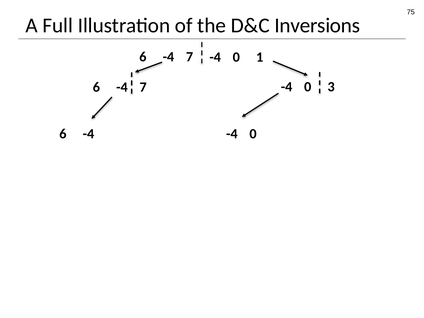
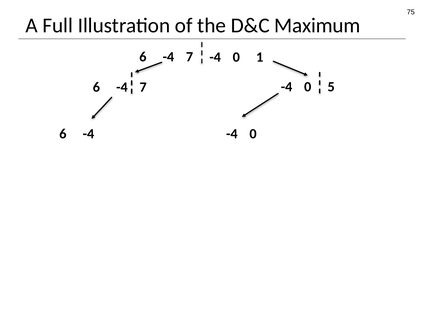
Inversions: Inversions -> Maximum (317, 25)
3: 3 -> 5 (331, 87)
